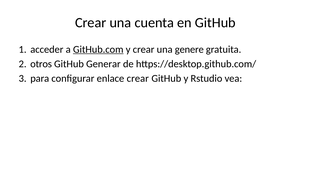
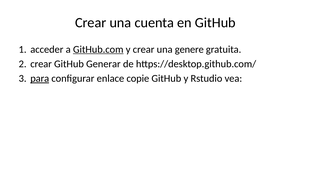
otros: otros -> crear (41, 64)
para underline: none -> present (40, 78)
enlace crear: crear -> copie (138, 78)
